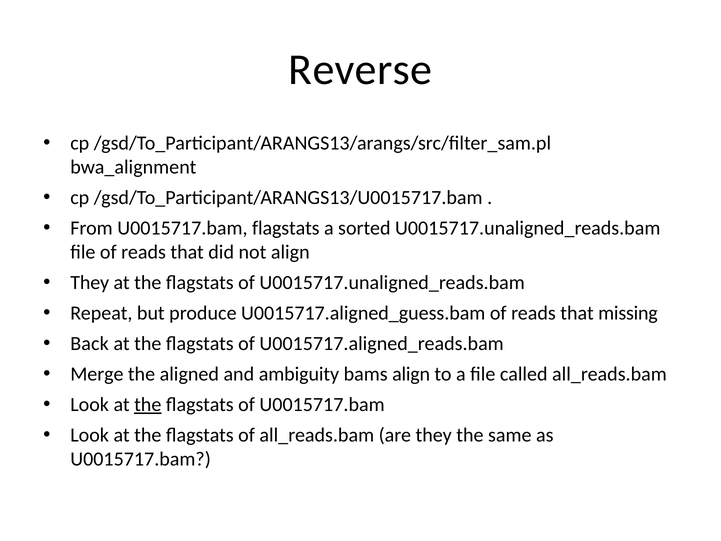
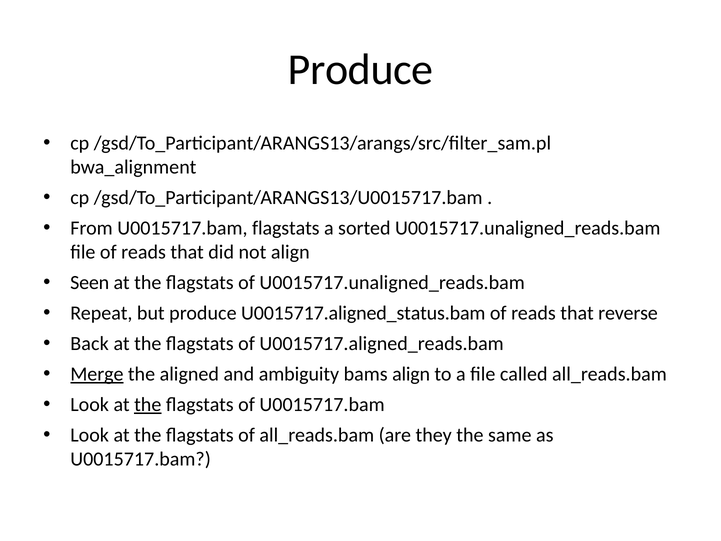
Reverse: Reverse -> Produce (361, 70)
They: They -> Seen (90, 283)
U0015717.aligned_guess.bam: U0015717.aligned_guess.bam -> U0015717.aligned_status.bam (363, 313)
missing: missing -> reverse (628, 313)
Merge underline: none -> present (97, 374)
